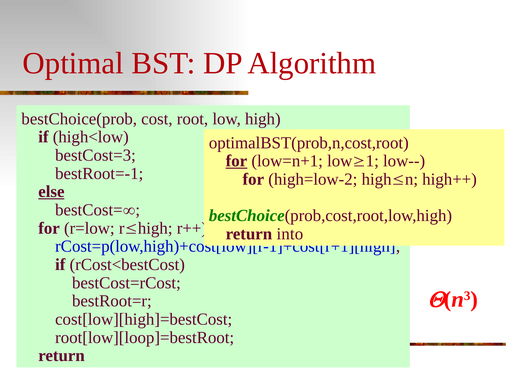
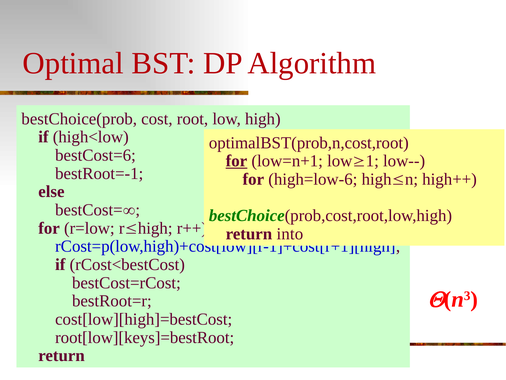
bestCost=3: bestCost=3 -> bestCost=6 (95, 155)
high=low-2: high=low-2 -> high=low-6 (313, 179)
else underline: present -> none (51, 191)
root[low][loop]=bestRoot: root[low][loop]=bestRoot -> root[low][keys]=bestRoot (145, 337)
